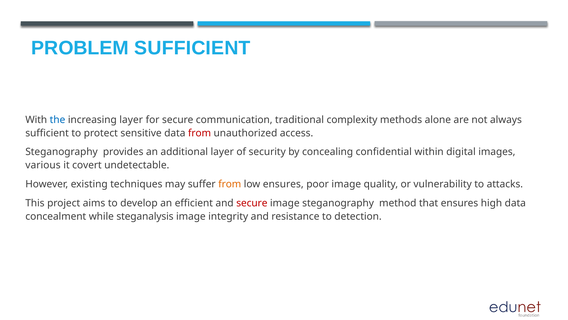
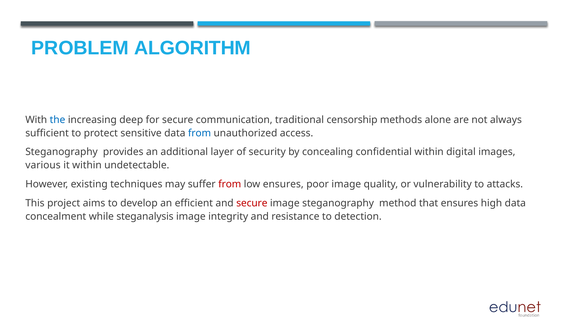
PROBLEM SUFFICIENT: SUFFICIENT -> ALGORITHM (193, 48)
increasing layer: layer -> deep (131, 120)
complexity: complexity -> censorship (352, 120)
from colour: red -> blue (200, 133)
it covert: covert -> within (87, 165)
from colour: orange -> red (230, 184)
